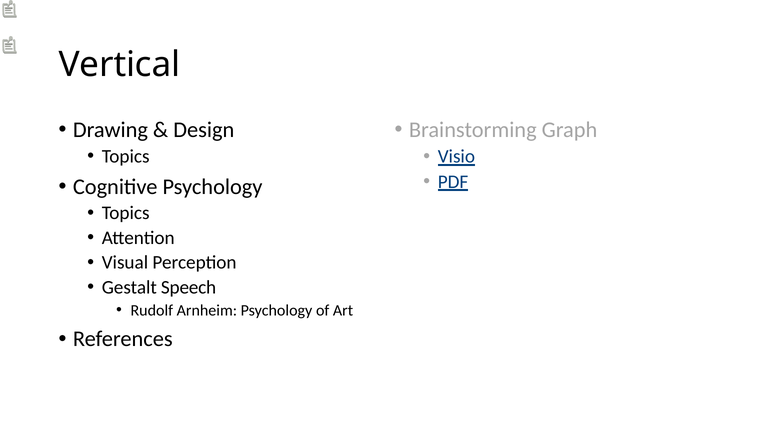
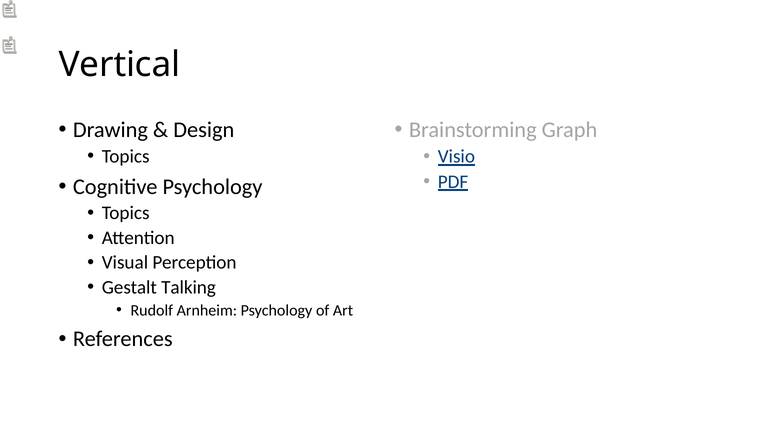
Speech: Speech -> Talking (189, 287)
